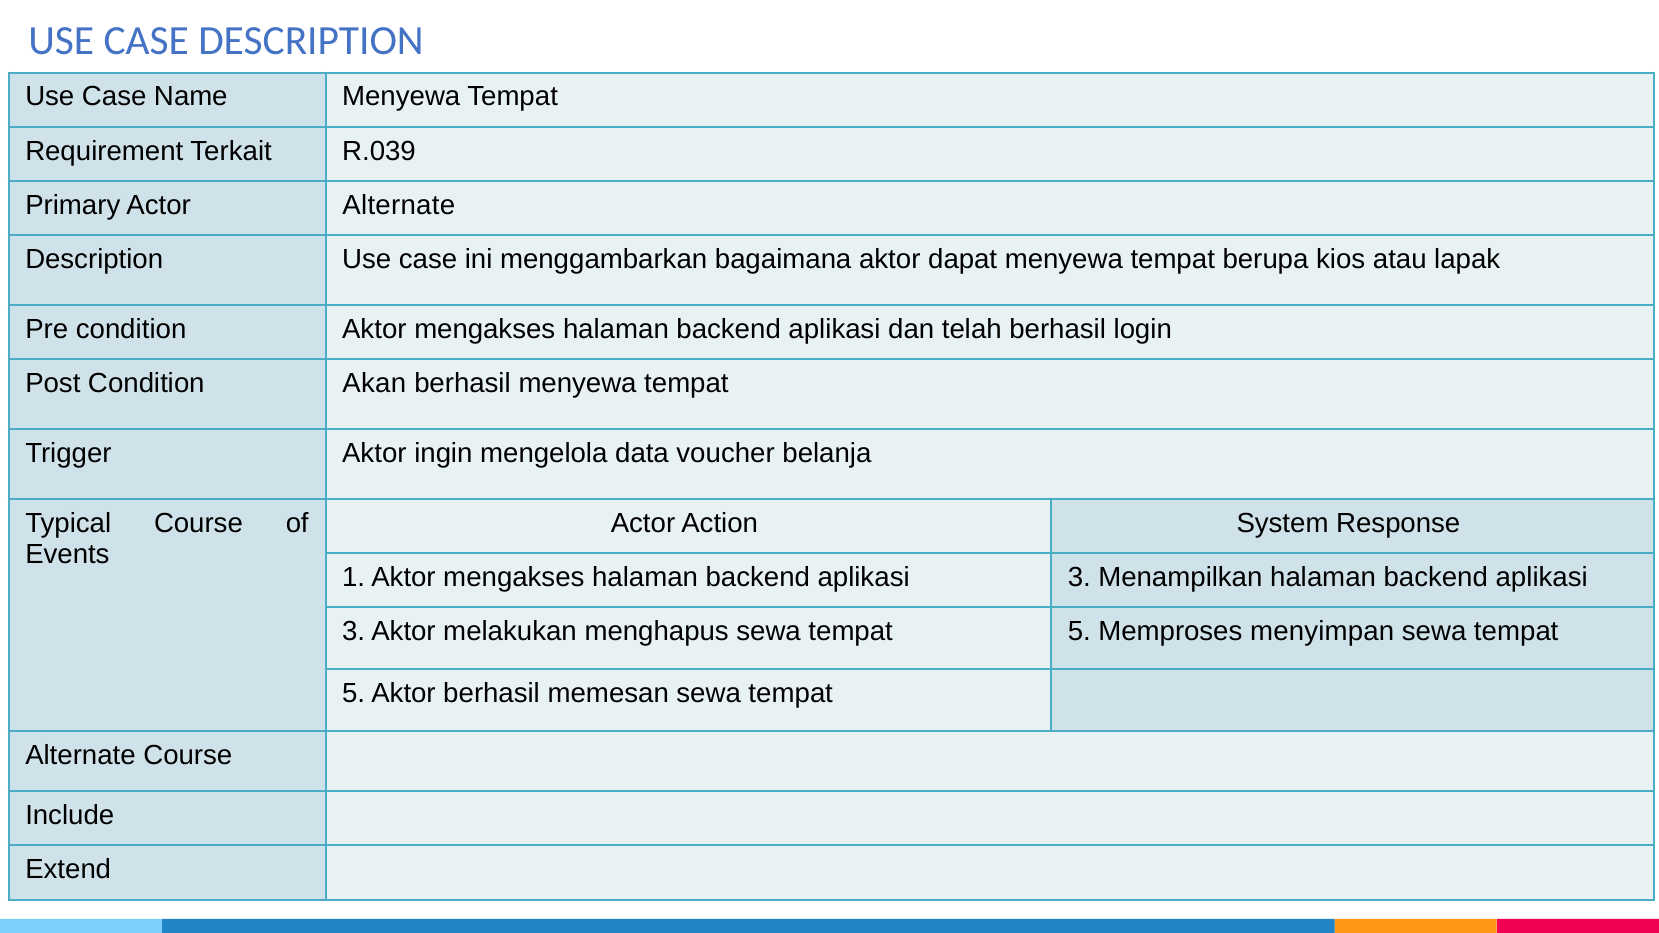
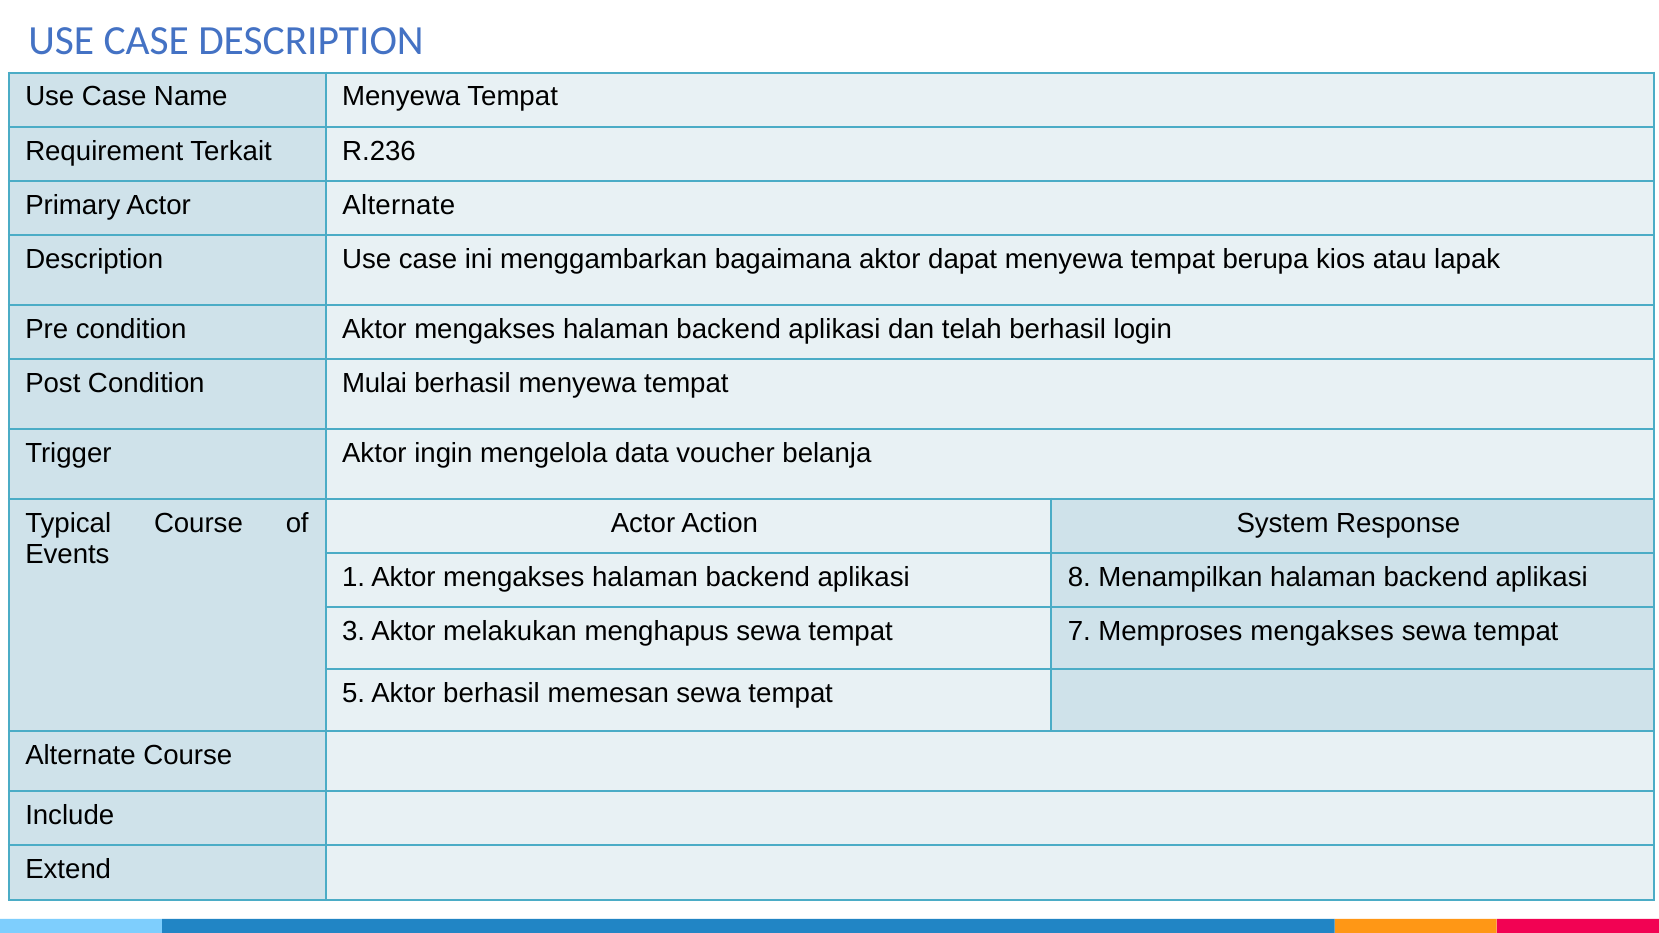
R.039: R.039 -> R.236 (379, 151)
Akan: Akan -> Mulai (375, 384)
3: 3 -> 8 (1079, 578)
5: 5 -> 7 (1079, 632)
Memproses menyimpan: menyimpan -> mengakses (1322, 632)
